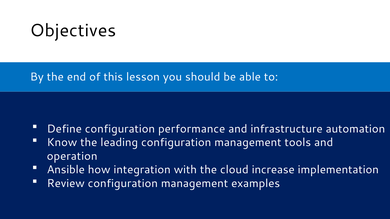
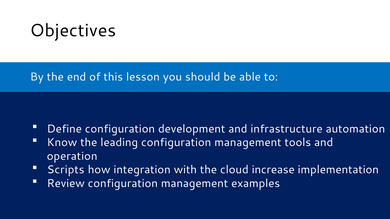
performance: performance -> development (192, 129)
Ansible: Ansible -> Scripts (66, 170)
